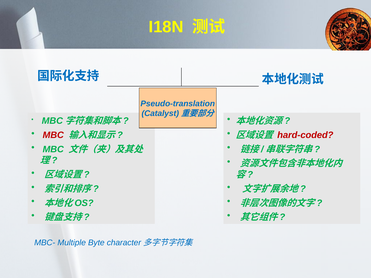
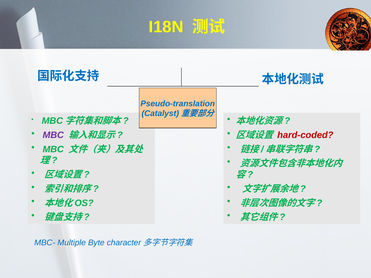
MBC colour: red -> purple (53, 135)
